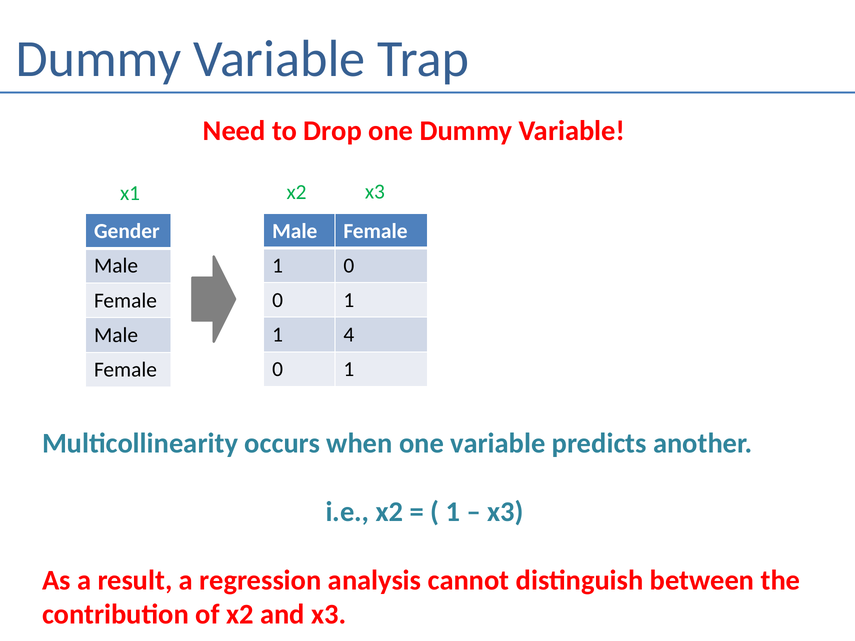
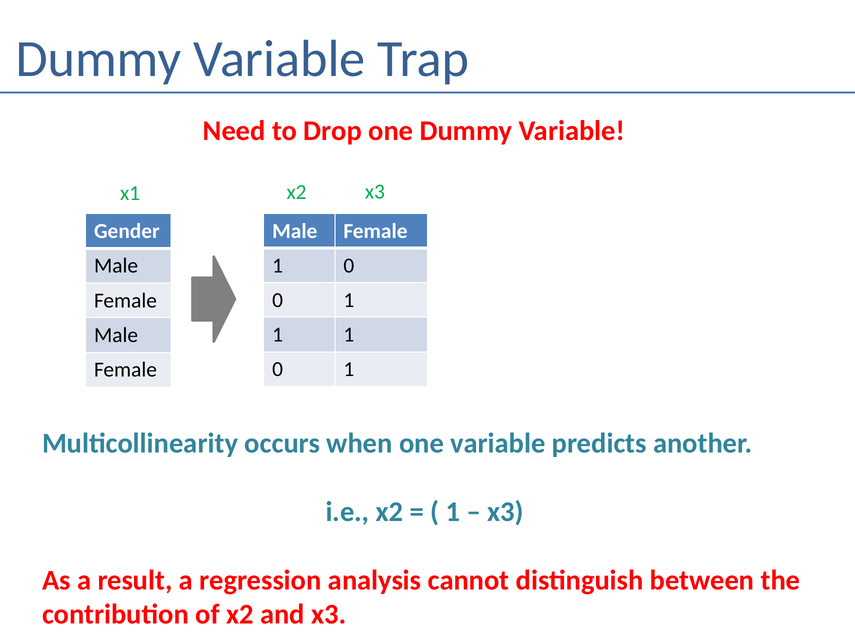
4: 4 -> 1 (349, 335)
